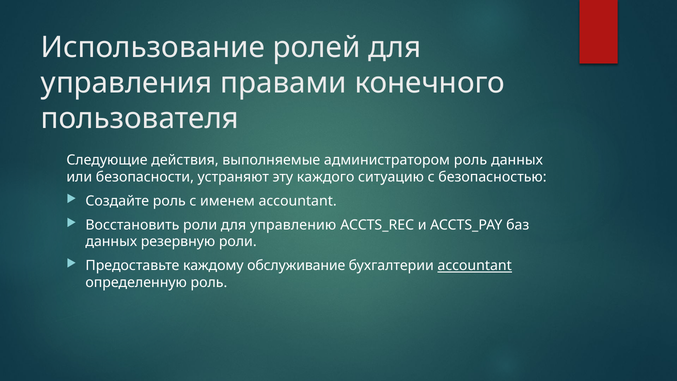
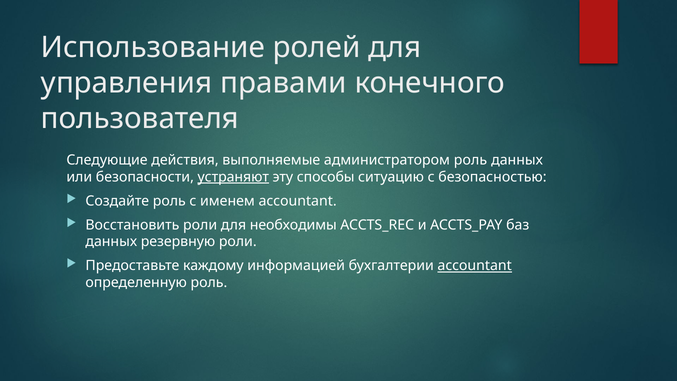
устраняют underline: none -> present (233, 177)
каждого: каждого -> способы (326, 177)
управлению: управлению -> необходимы (293, 225)
обслуживание: обслуживание -> информацией (296, 266)
